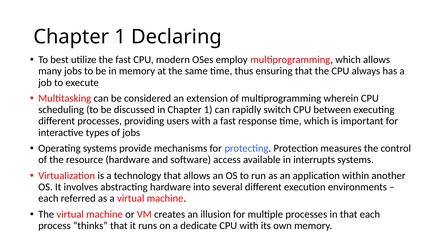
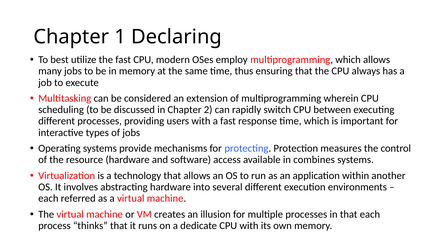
in Chapter 1: 1 -> 2 (208, 110)
interrupts: interrupts -> combines (314, 160)
